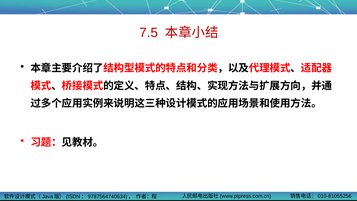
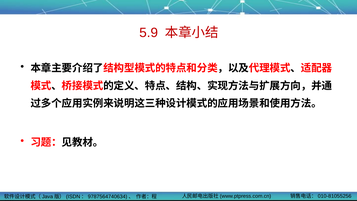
7.5: 7.5 -> 5.9 (149, 33)
